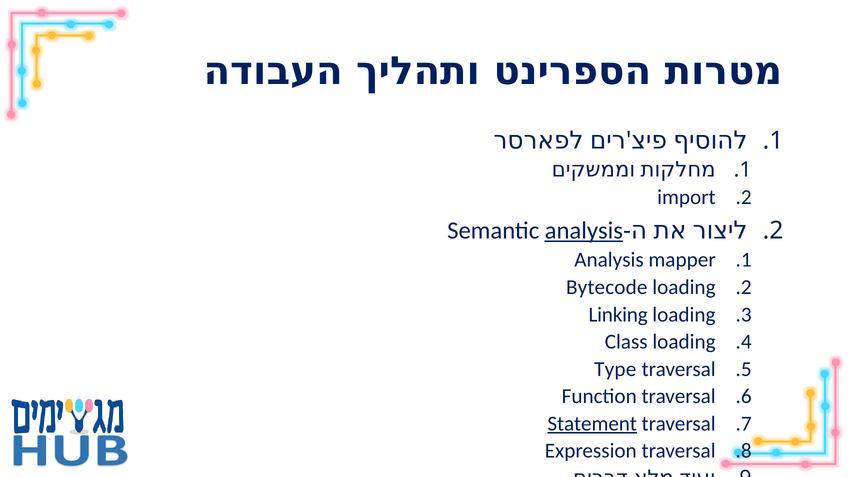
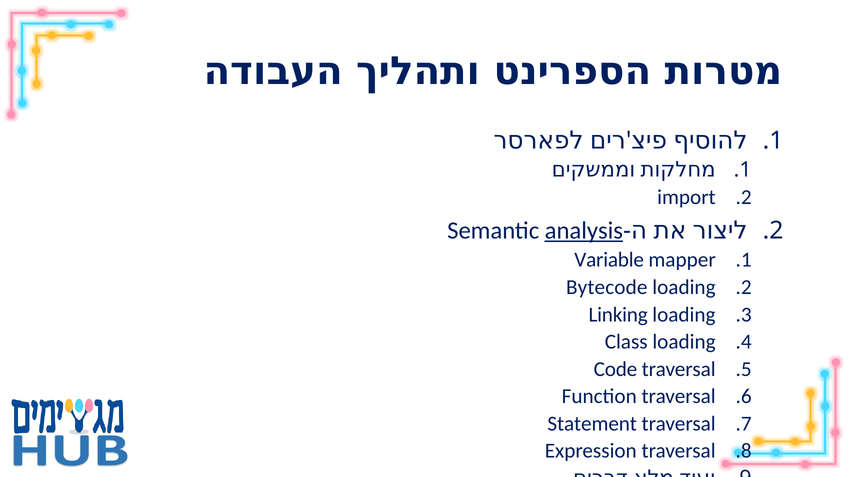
Analysis: Analysis -> Variable (609, 260)
Type: Type -> Code (615, 369)
Statement underline: present -> none (592, 424)
